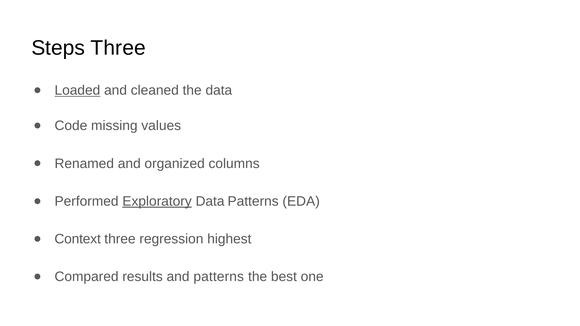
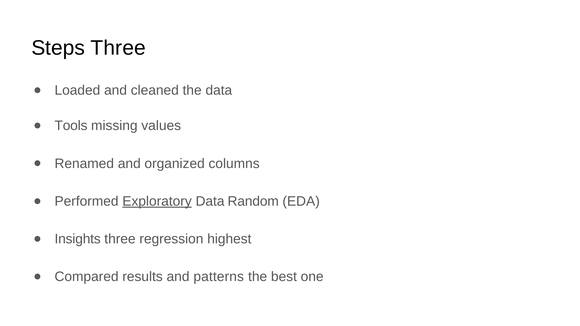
Loaded underline: present -> none (77, 91)
Code: Code -> Tools (71, 126)
Data Patterns: Patterns -> Random (253, 201)
Context: Context -> Insights (78, 239)
